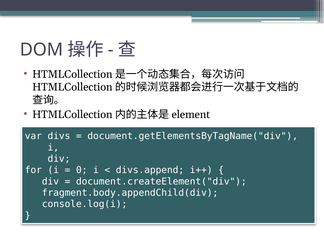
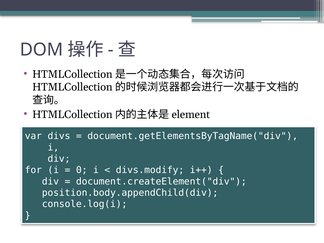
divs.append: divs.append -> divs.modify (150, 170)
fragment.body.appendChild(div: fragment.body.appendChild(div -> position.body.appendChild(div (130, 193)
